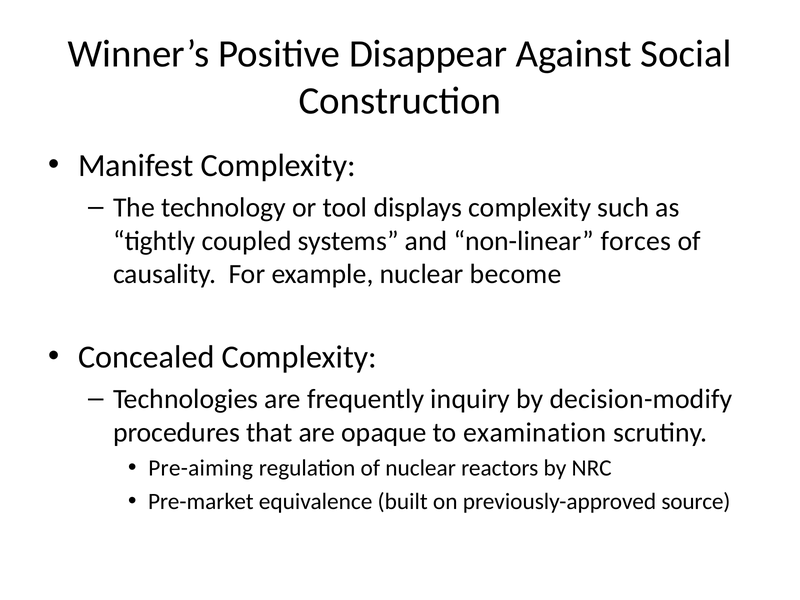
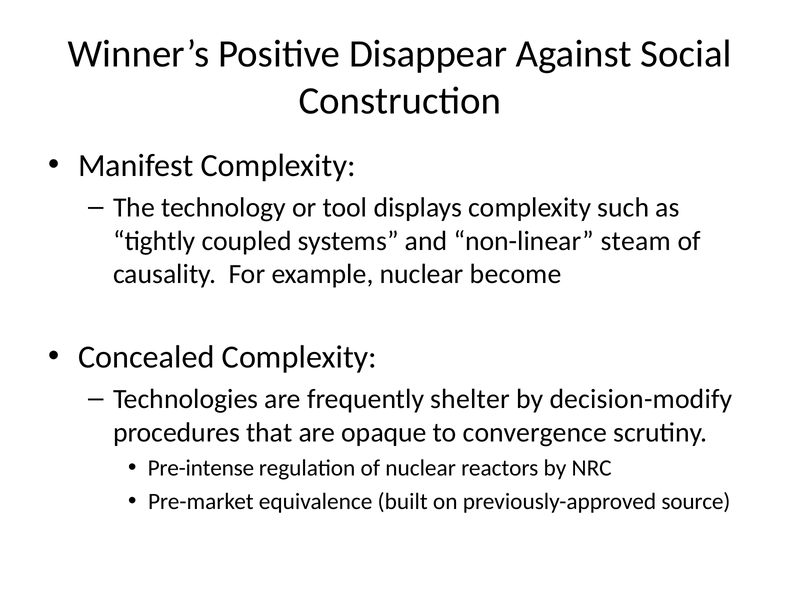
forces: forces -> steam (636, 241)
inquiry: inquiry -> shelter (470, 399)
examination: examination -> convergence (535, 432)
Pre-aiming: Pre-aiming -> Pre-intense (201, 468)
